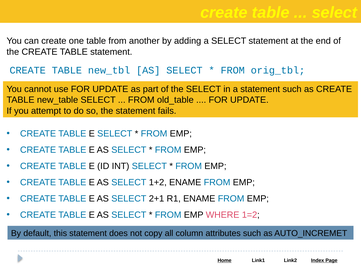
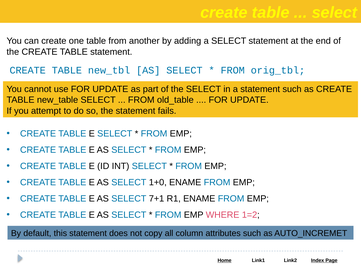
1+2: 1+2 -> 1+0 (158, 182)
2+1: 2+1 -> 7+1 (157, 199)
